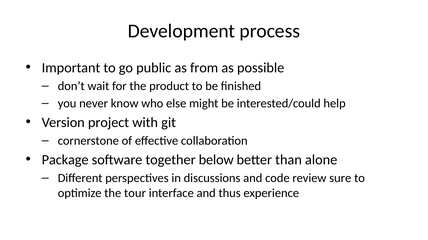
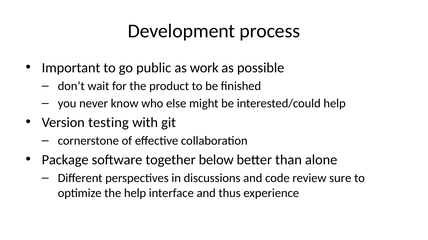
from: from -> work (204, 68)
project: project -> testing (108, 123)
the tour: tour -> help (135, 194)
